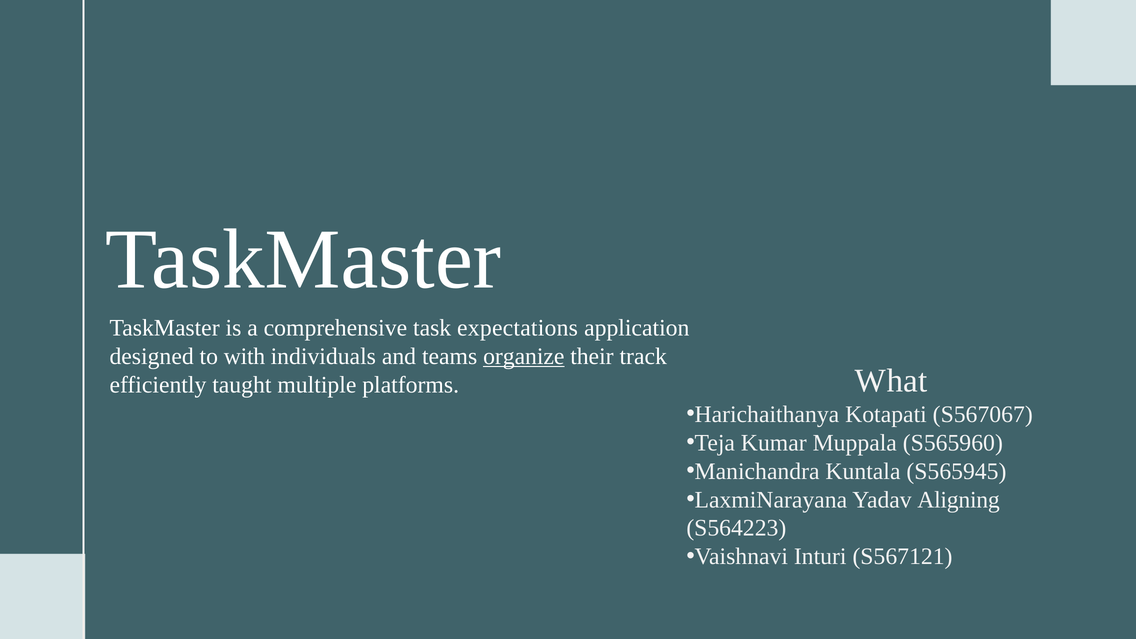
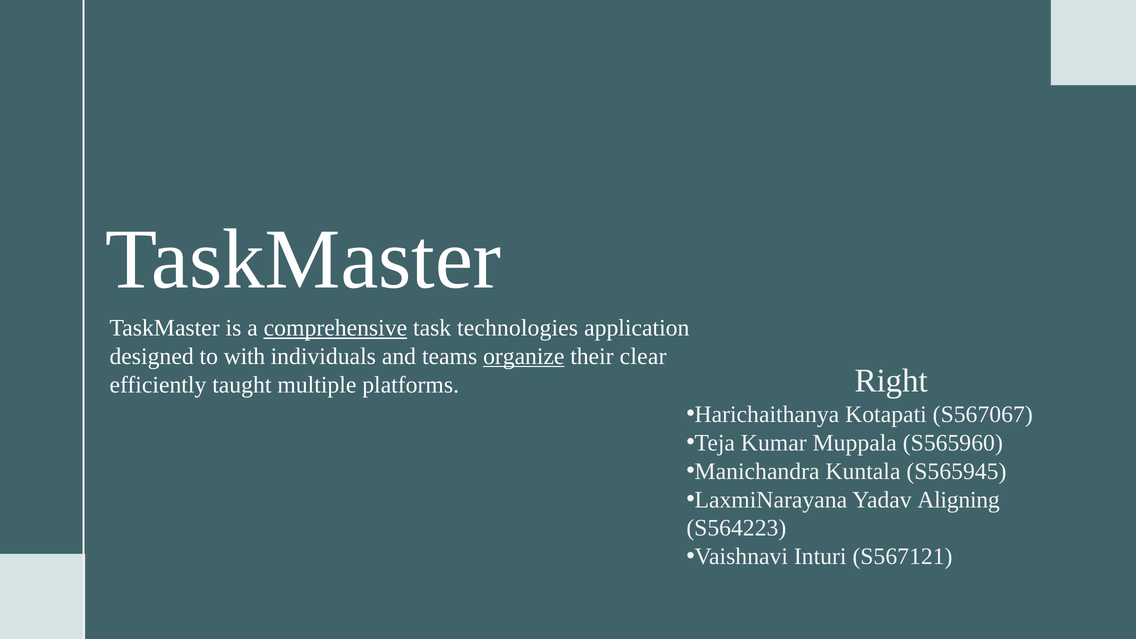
comprehensive underline: none -> present (335, 328)
expectations: expectations -> technologies (518, 328)
track: track -> clear (643, 356)
What: What -> Right (891, 381)
